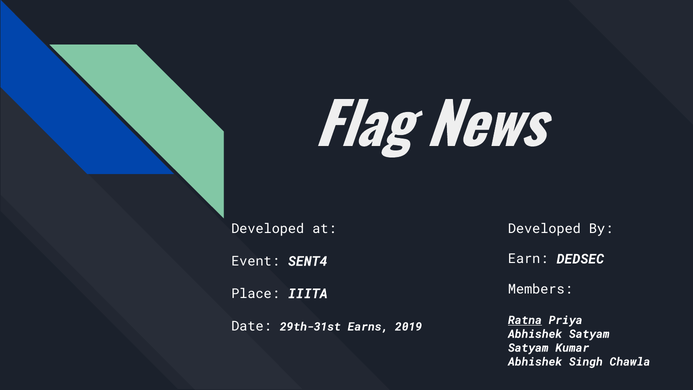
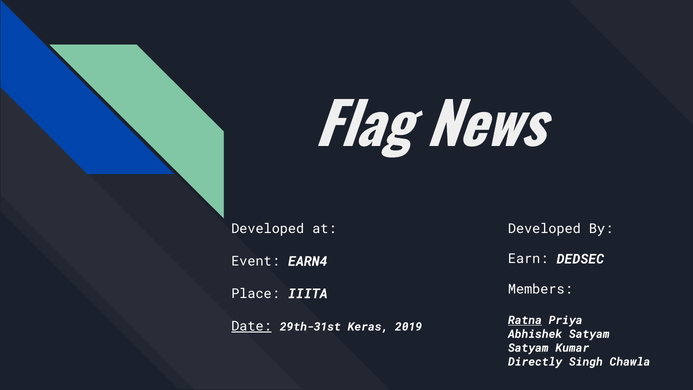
SENT4: SENT4 -> EARN4 (308, 261)
Date underline: none -> present (251, 326)
Earns: Earns -> Keras (368, 327)
Abhishek: Abhishek -> Directly (535, 362)
